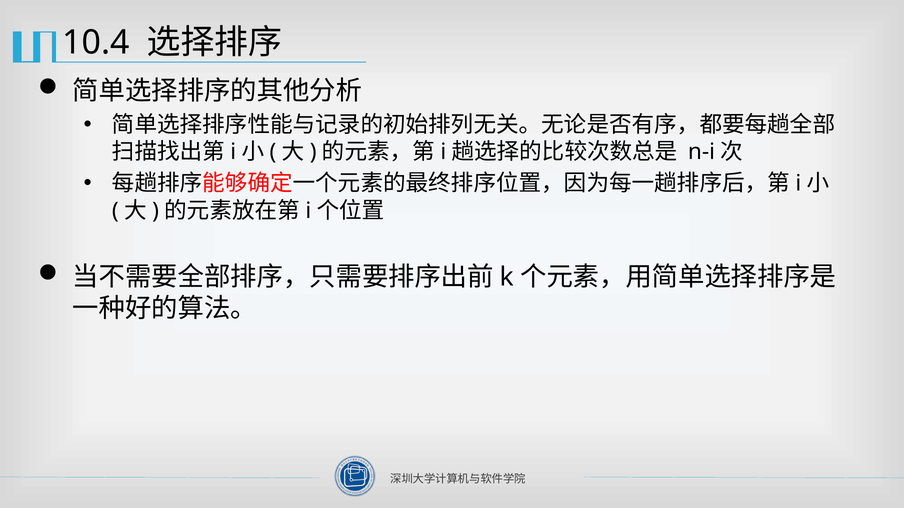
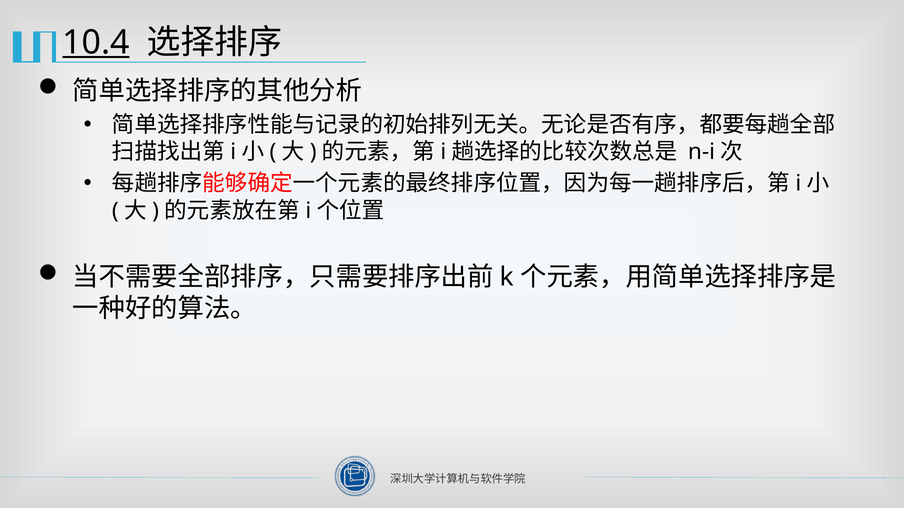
10.4 underline: none -> present (96, 43)
